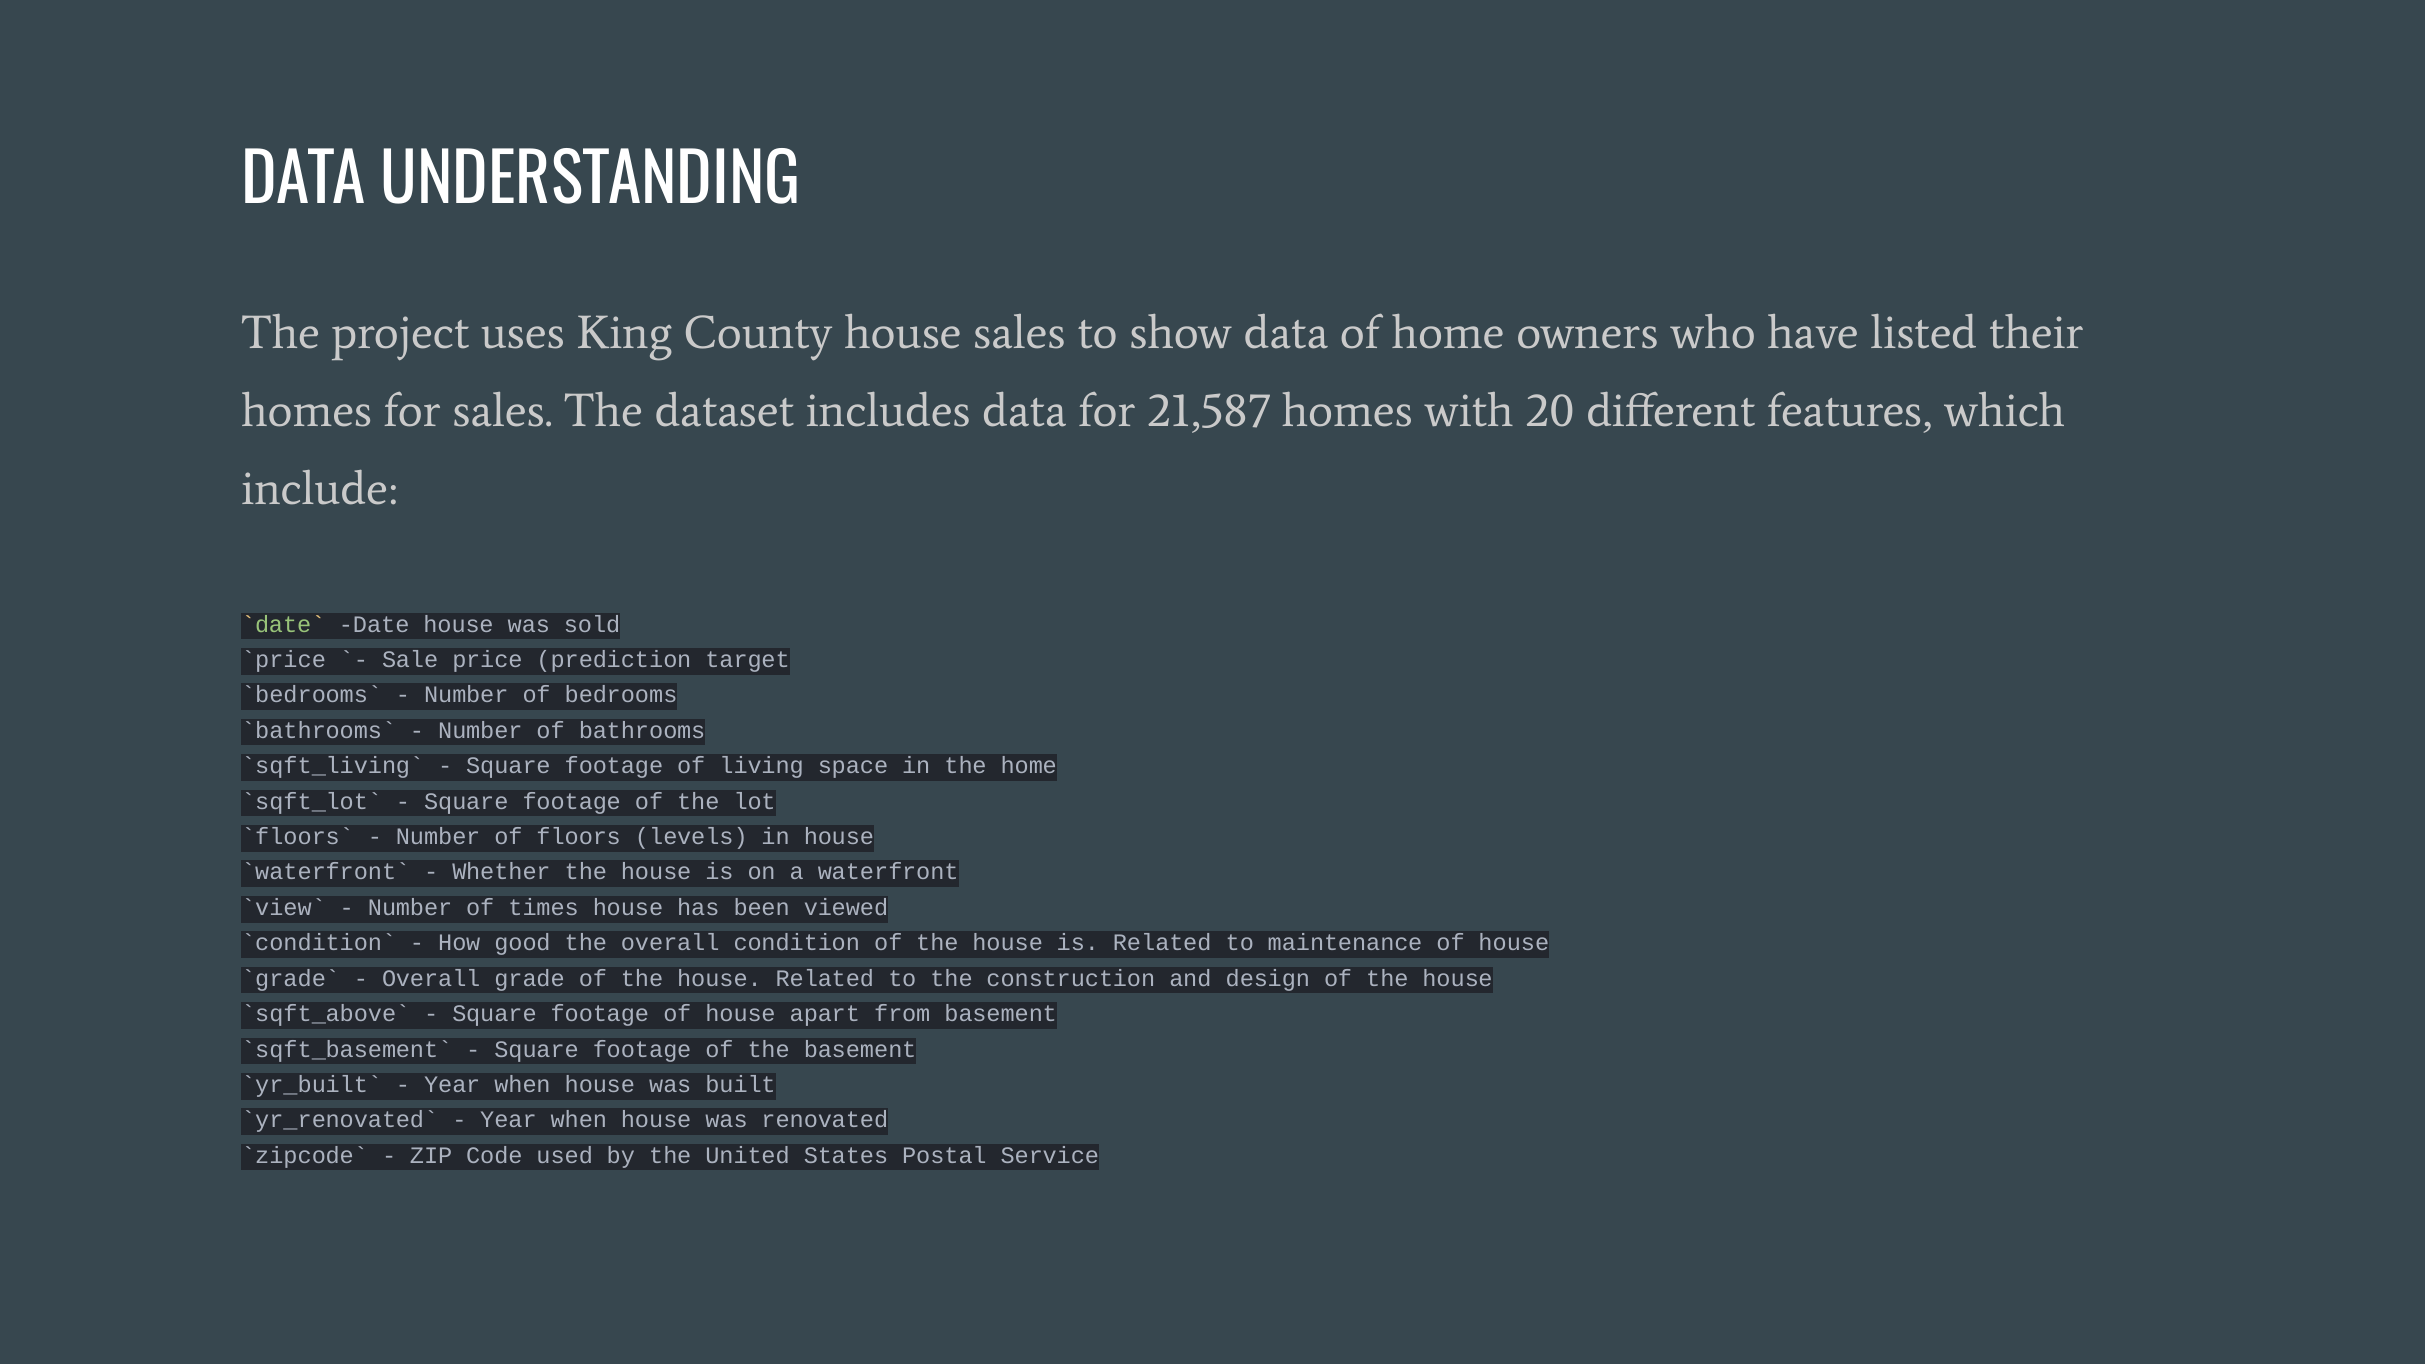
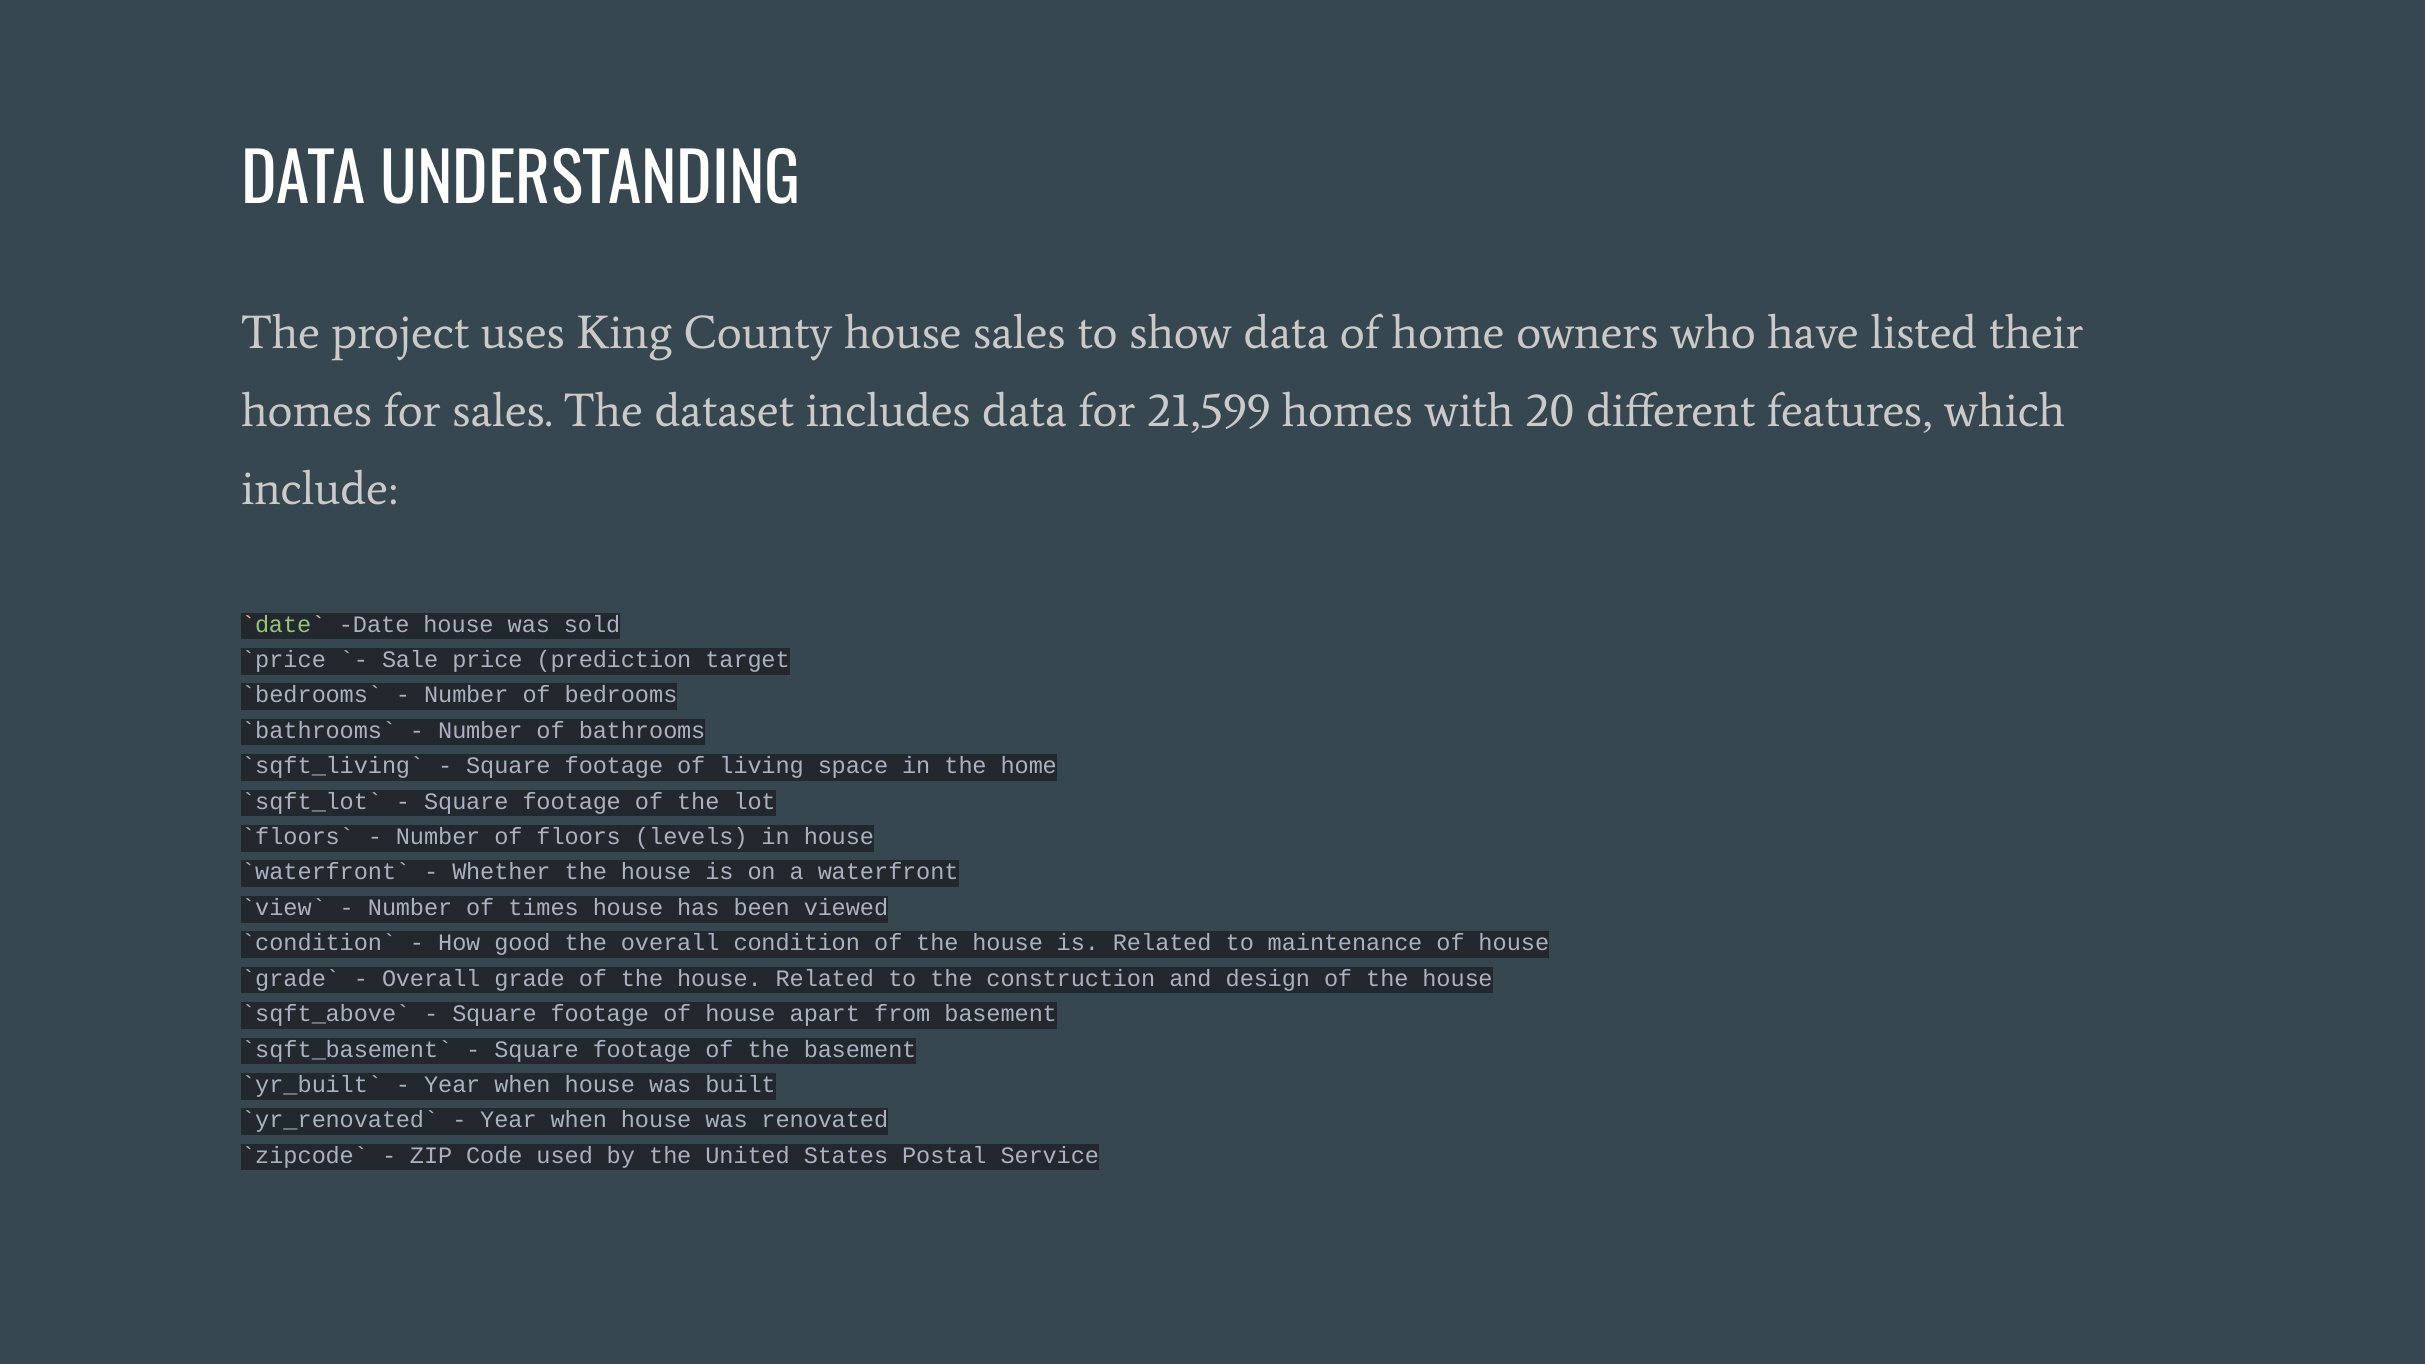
21,587: 21,587 -> 21,599 (1209, 411)
